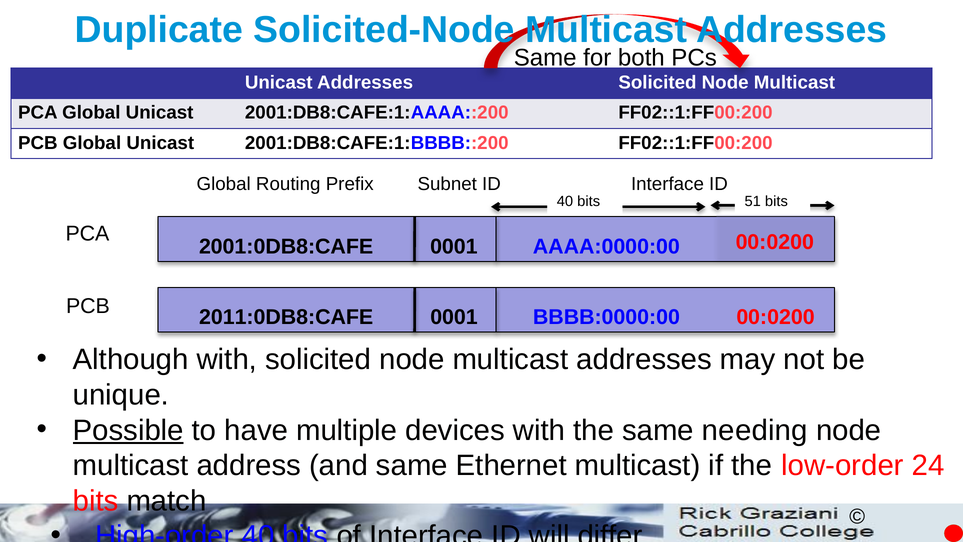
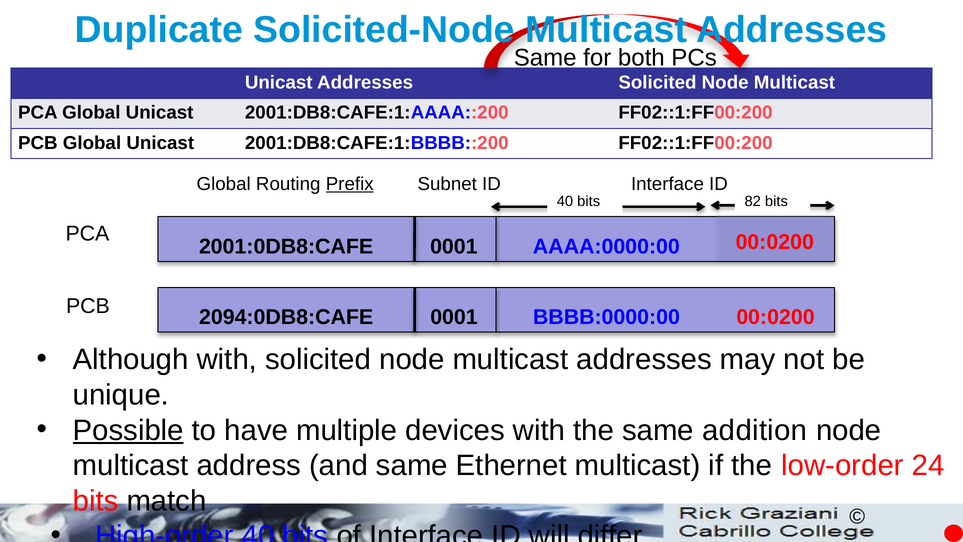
Prefix underline: none -> present (350, 184)
51: 51 -> 82 (753, 201)
2011:0DB8:CAFE: 2011:0DB8:CAFE -> 2094:0DB8:CAFE (286, 317)
needing: needing -> addition (755, 430)
